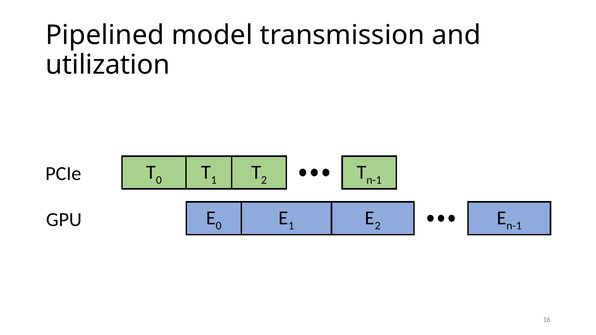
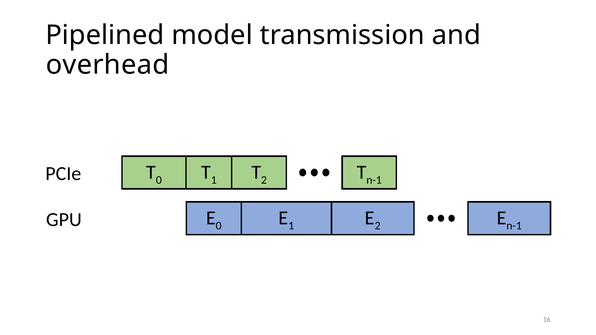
utilization: utilization -> overhead (108, 65)
